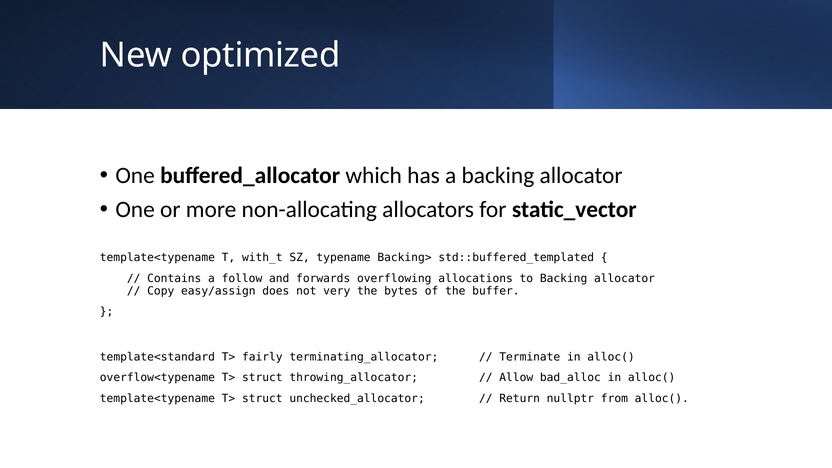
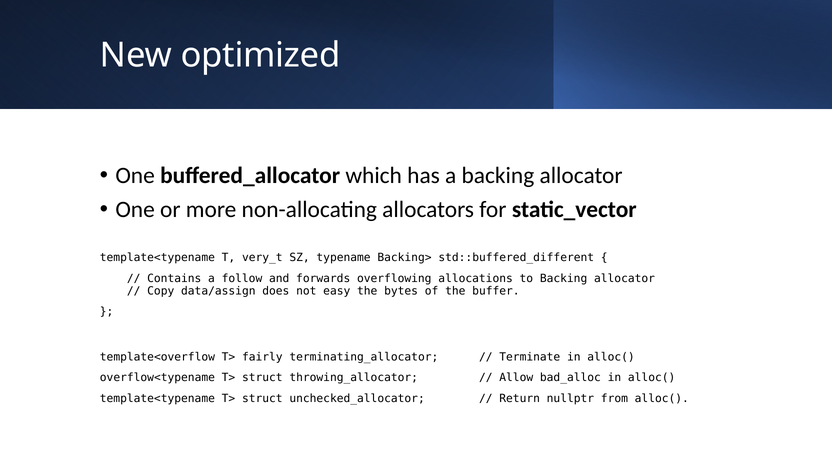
with_t: with_t -> very_t (262, 258)
std::buffered_templated: std::buffered_templated -> std::buffered_different (516, 258)
easy/assign: easy/assign -> data/assign (218, 291)
very: very -> easy (337, 291)
template<standard: template<standard -> template<overflow (157, 357)
